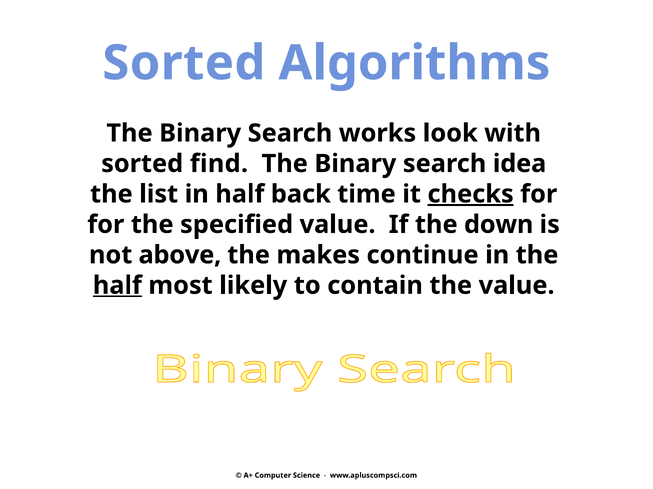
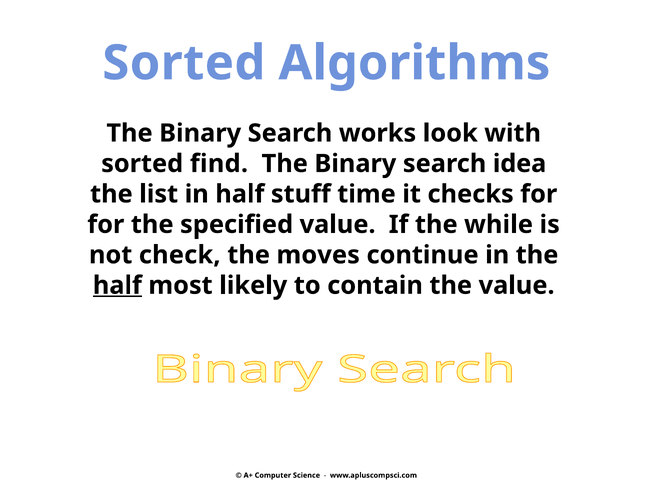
back: back -> stuff (301, 194)
checks underline: present -> none (471, 194)
down: down -> while (499, 225)
above: above -> check (180, 255)
makes: makes -> moves (318, 255)
